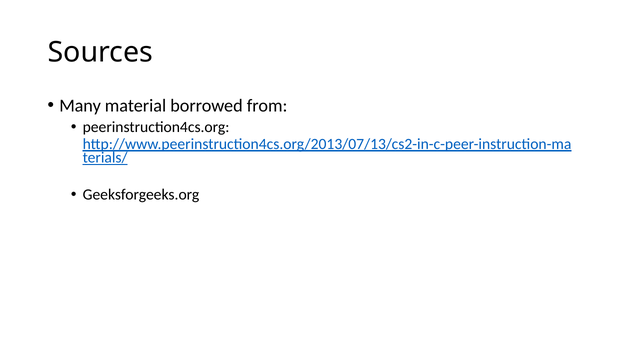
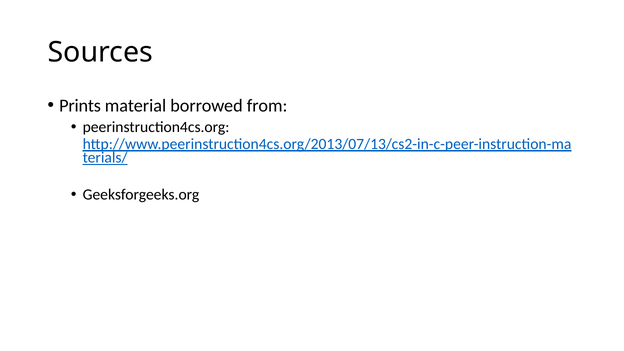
Many: Many -> Prints (80, 106)
